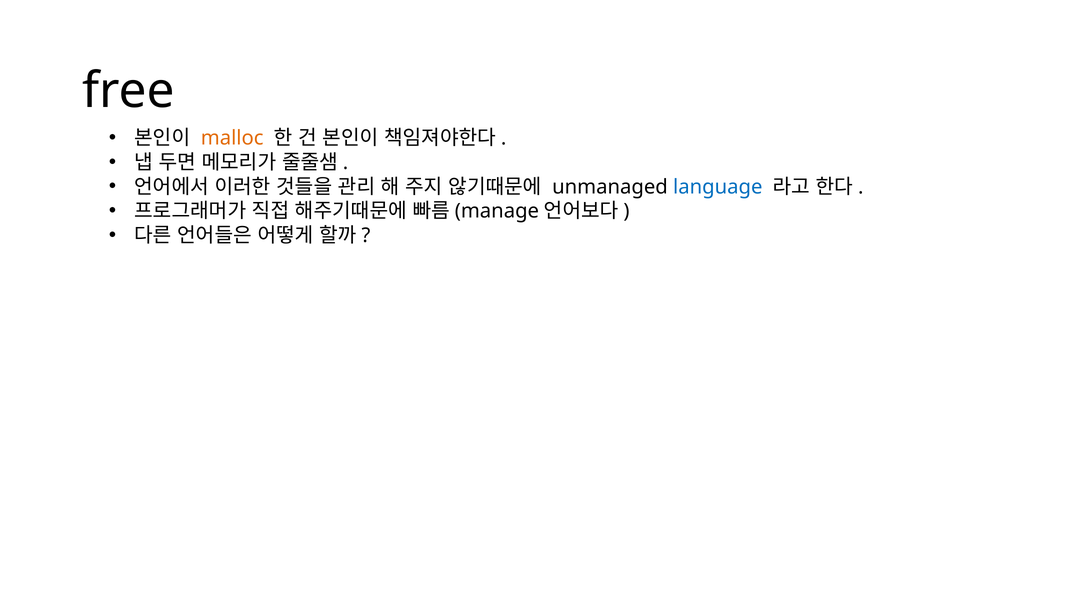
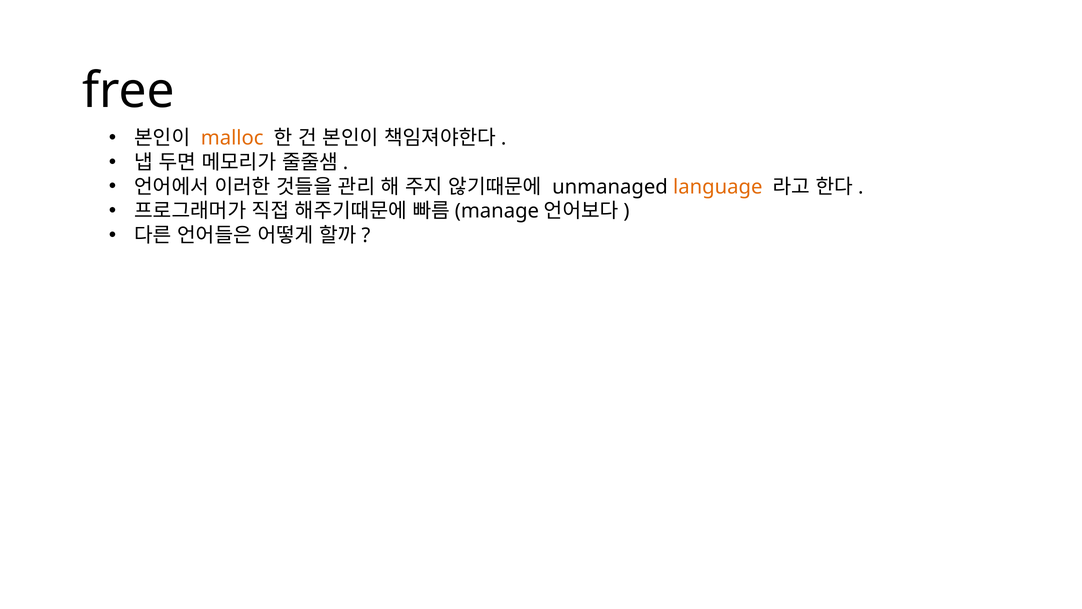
language colour: blue -> orange (718, 187)
